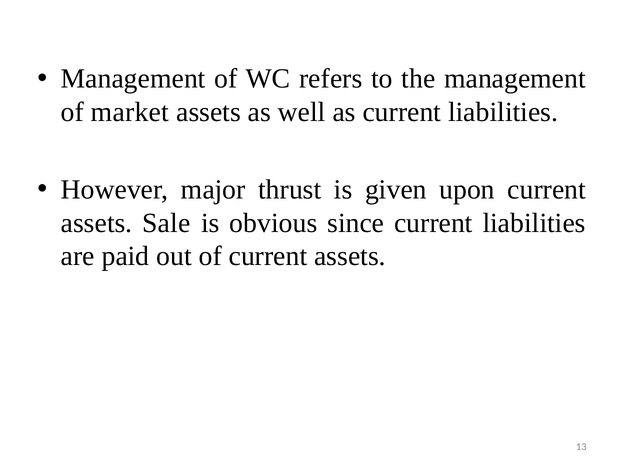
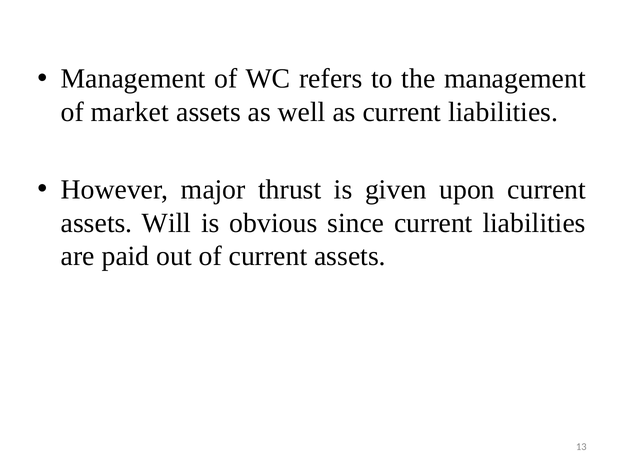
Sale: Sale -> Will (166, 223)
